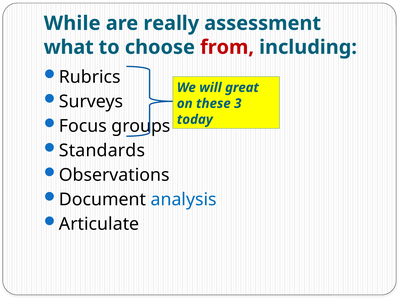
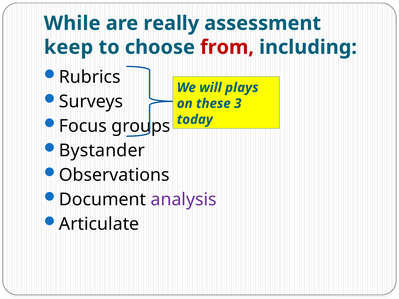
what: what -> keep (68, 47)
great: great -> plays (242, 88)
Standards: Standards -> Bystander (102, 151)
analysis colour: blue -> purple (184, 200)
